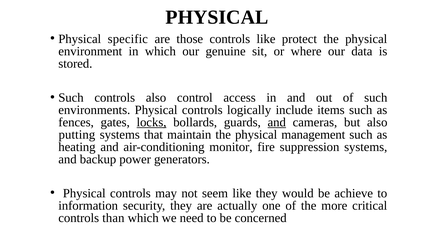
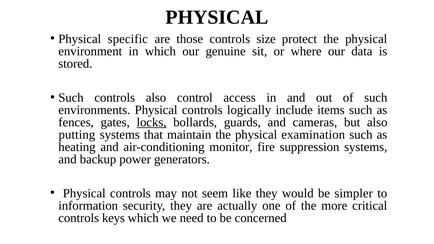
controls like: like -> size (266, 39)
and underline: present -> none (277, 122)
management: management -> examination (313, 135)
achieve: achieve -> simpler (354, 193)
than: than -> keys (113, 218)
